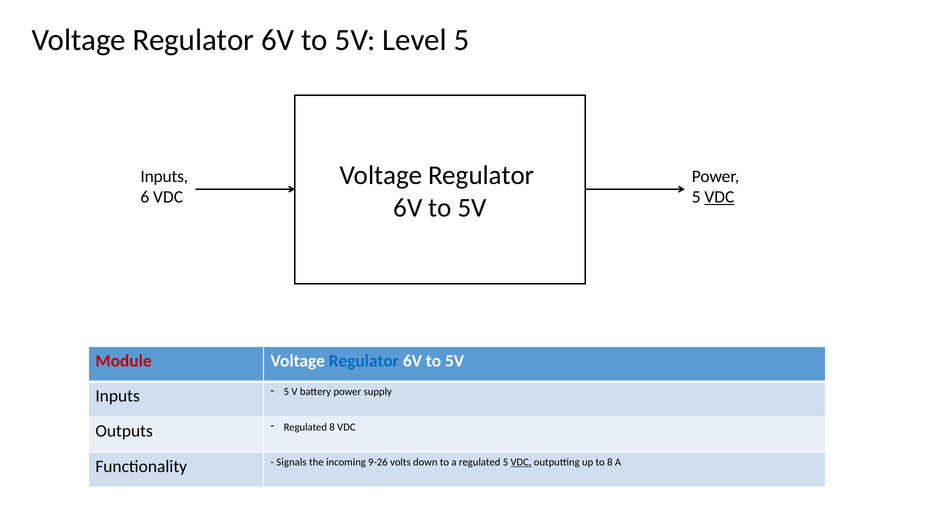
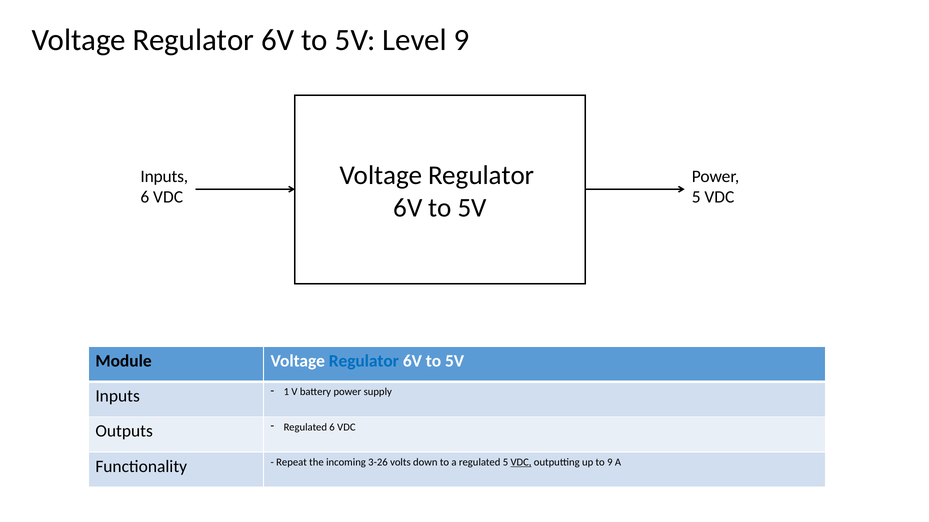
Level 5: 5 -> 9 (462, 40)
VDC underline: present -> none (719, 197)
Module colour: red -> black (124, 361)
5: 5 -> 1 (286, 392)
Regulated 8: 8 -> 6 (332, 427)
Signals: Signals -> Repeat (292, 463)
9-26: 9-26 -> 3-26 (378, 463)
to 8: 8 -> 9 (610, 463)
